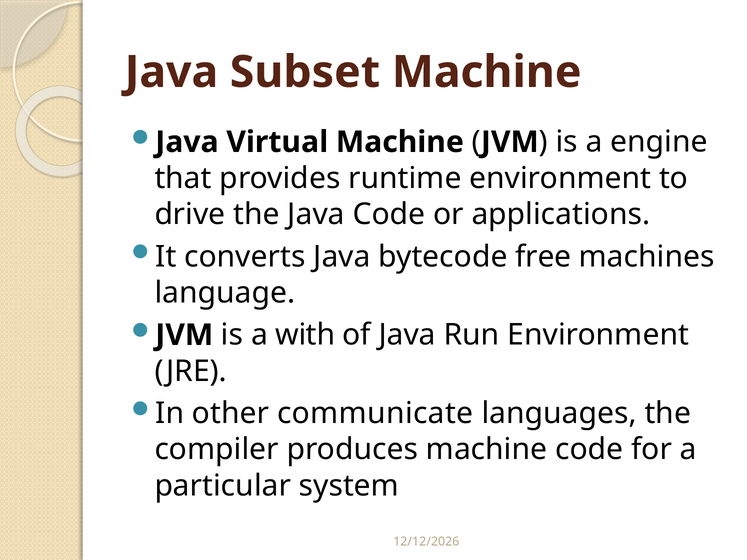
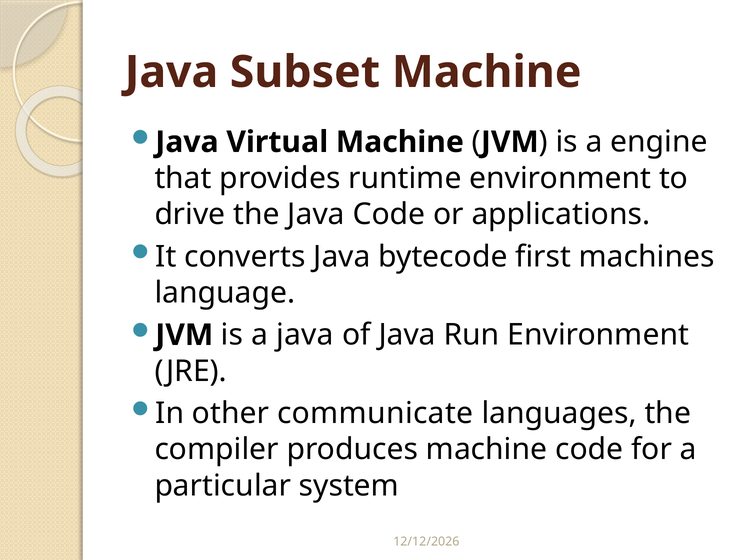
free: free -> first (543, 257)
a with: with -> java (305, 335)
